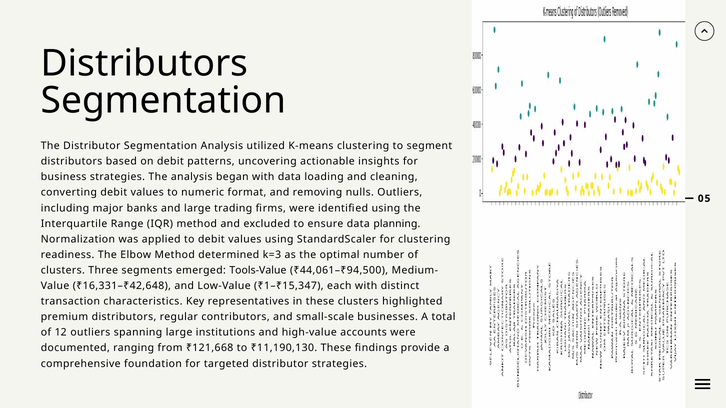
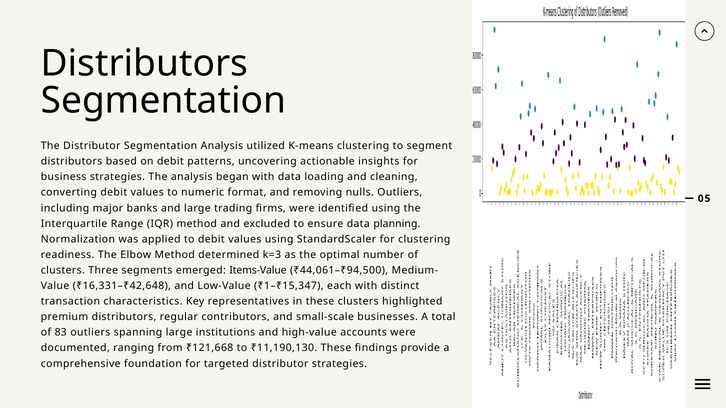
Tools-Value: Tools-Value -> Items-Value (258, 271)
12: 12 -> 83 (61, 333)
